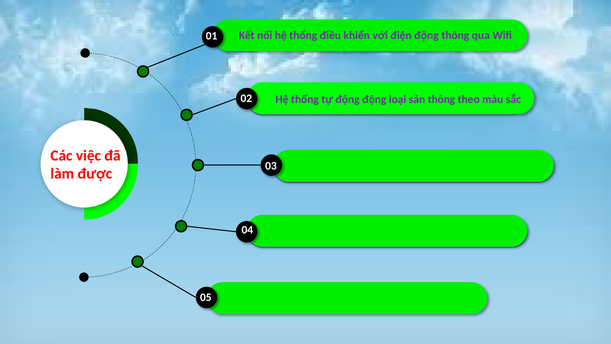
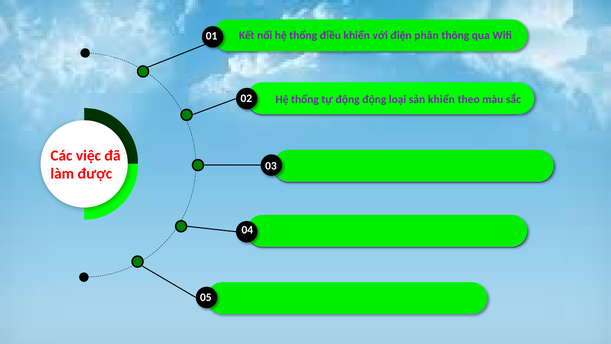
điện động: động -> phân (426, 35)
sản thông: thông -> khiển (441, 99)
